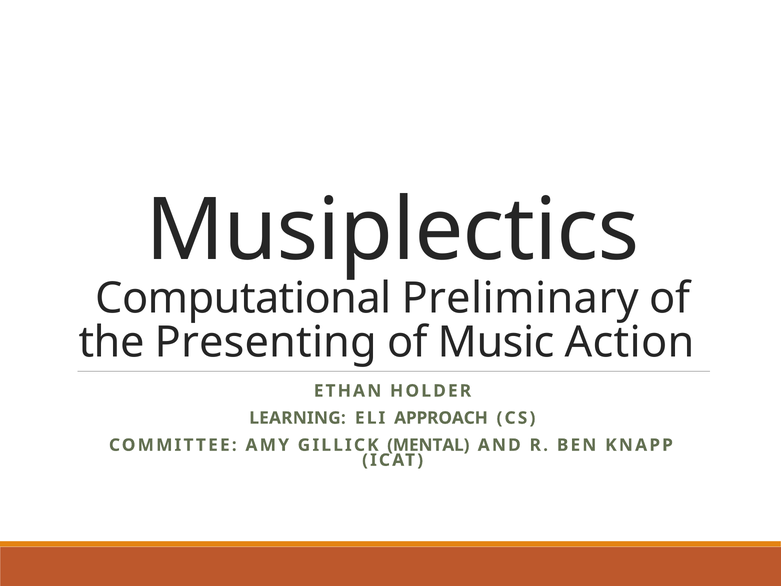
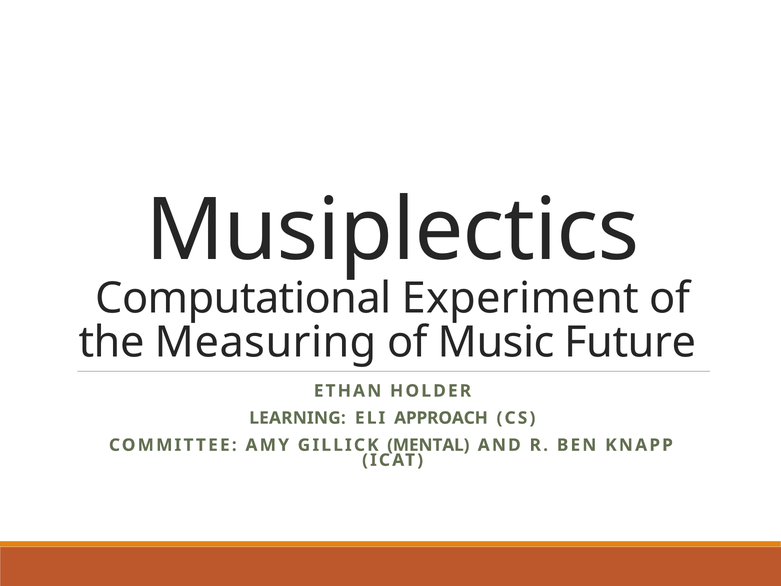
Preliminary: Preliminary -> Experiment (520, 298)
Presenting: Presenting -> Measuring (266, 342)
Action: Action -> Future (630, 342)
